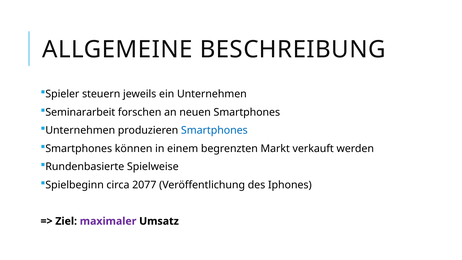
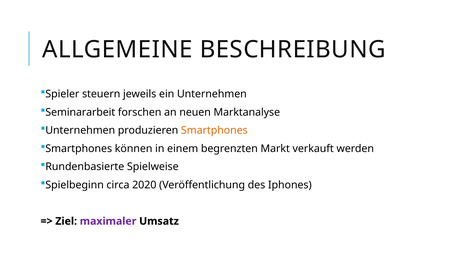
neuen Smartphones: Smartphones -> Marktanalyse (247, 112)
Smartphones colour: blue -> orange (214, 130)
2077: 2077 -> 2020 (144, 185)
